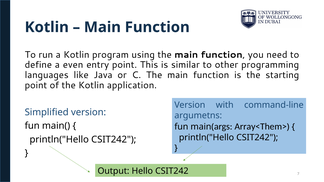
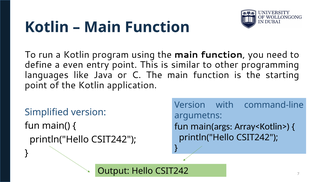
Array<Them>: Array<Them> -> Array<Kotlin> (261, 127)
